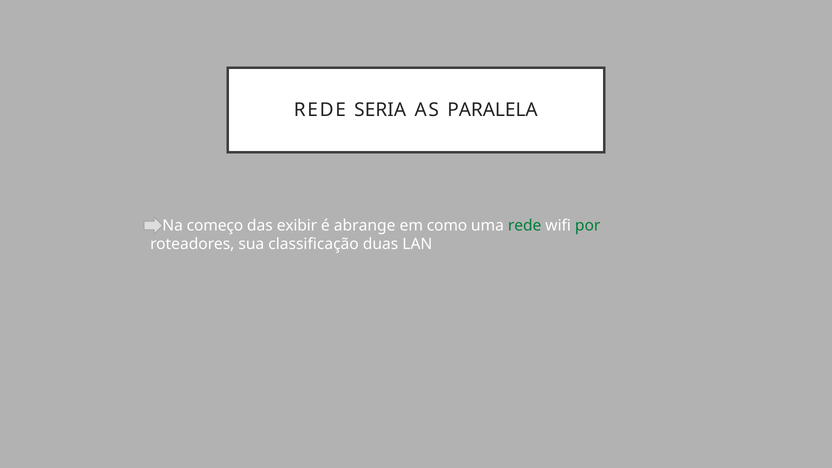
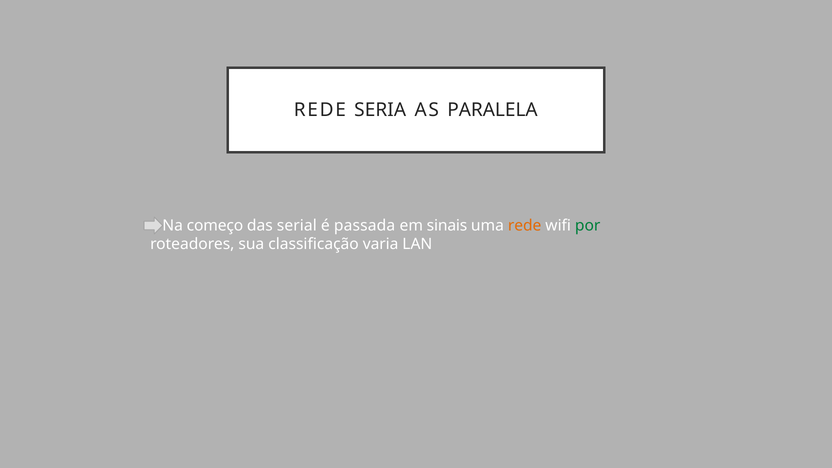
exibir: exibir -> serial (297, 225)
abrange: abrange -> passada (365, 225)
como: como -> sinais (447, 225)
rede colour: green -> orange (525, 225)
duas: duas -> varia (381, 244)
